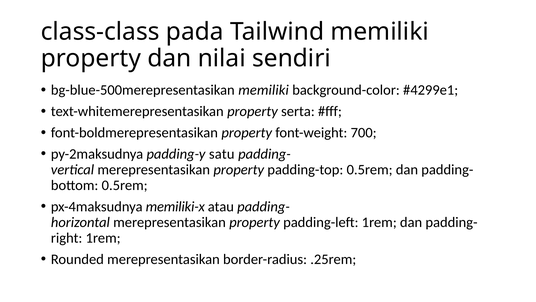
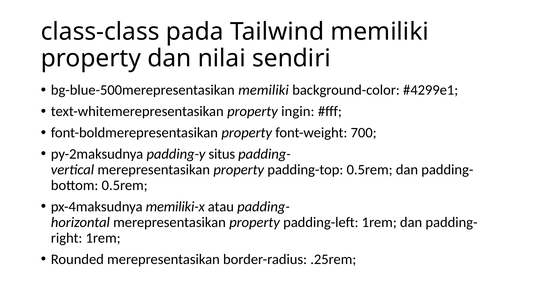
serta: serta -> ingin (298, 111)
satu: satu -> situs (222, 154)
